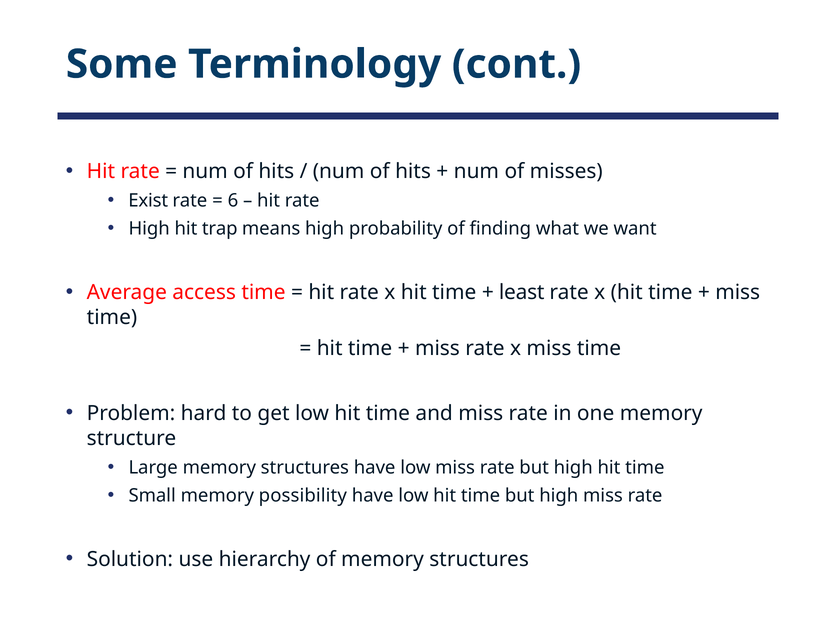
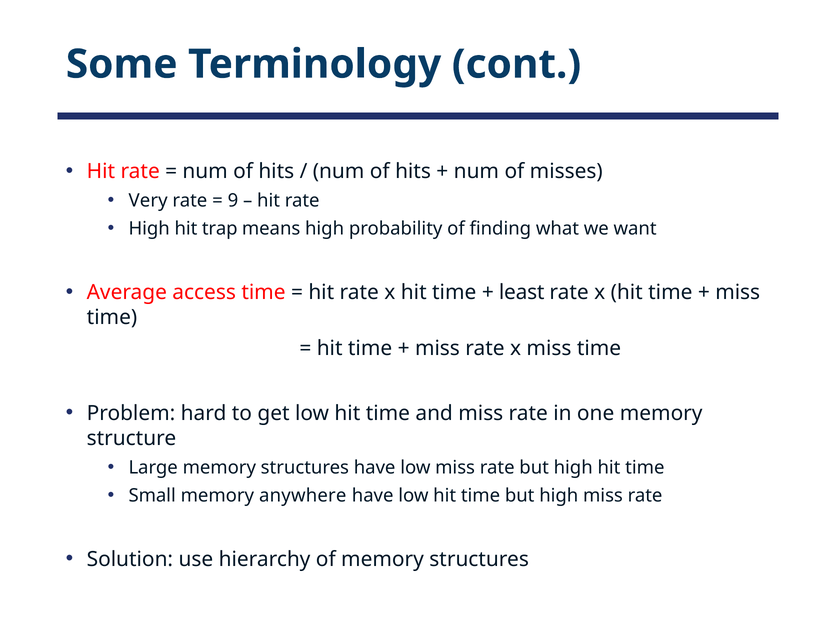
Exist: Exist -> Very (148, 201)
6: 6 -> 9 (233, 201)
possibility: possibility -> anywhere (303, 496)
